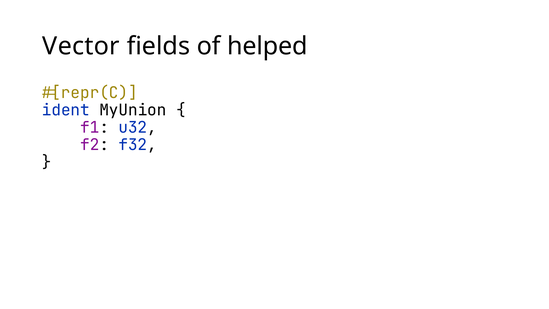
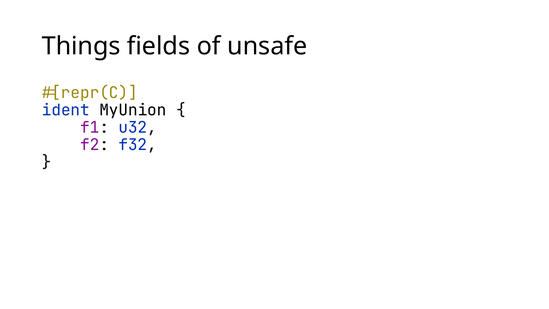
Vector: Vector -> Things (81, 46)
helped: helped -> unsafe (267, 46)
